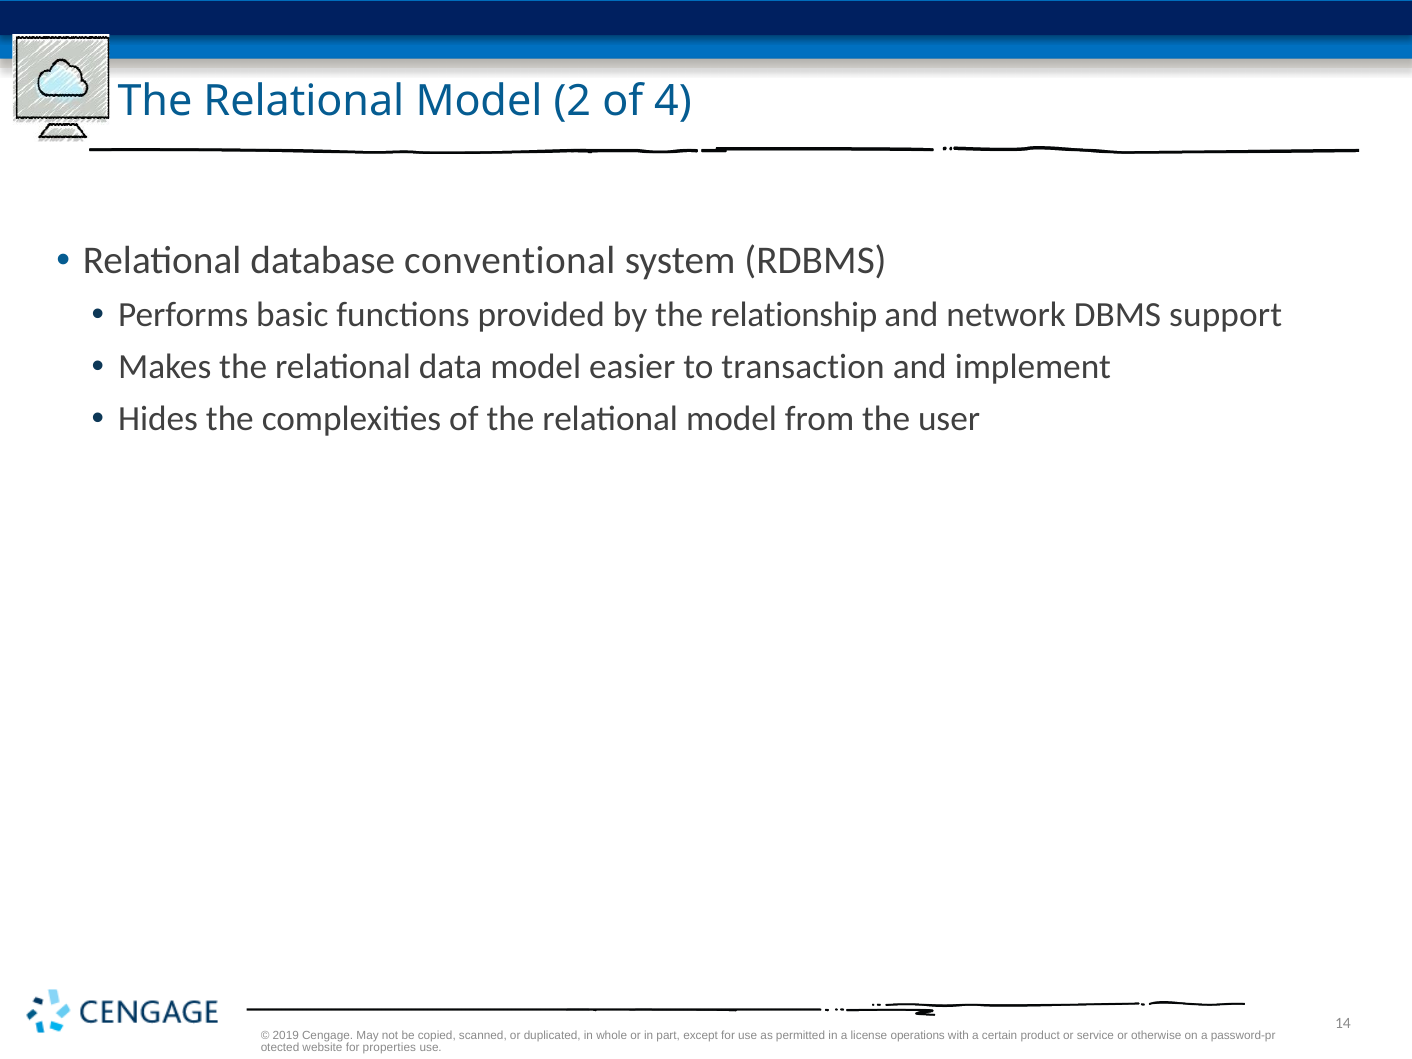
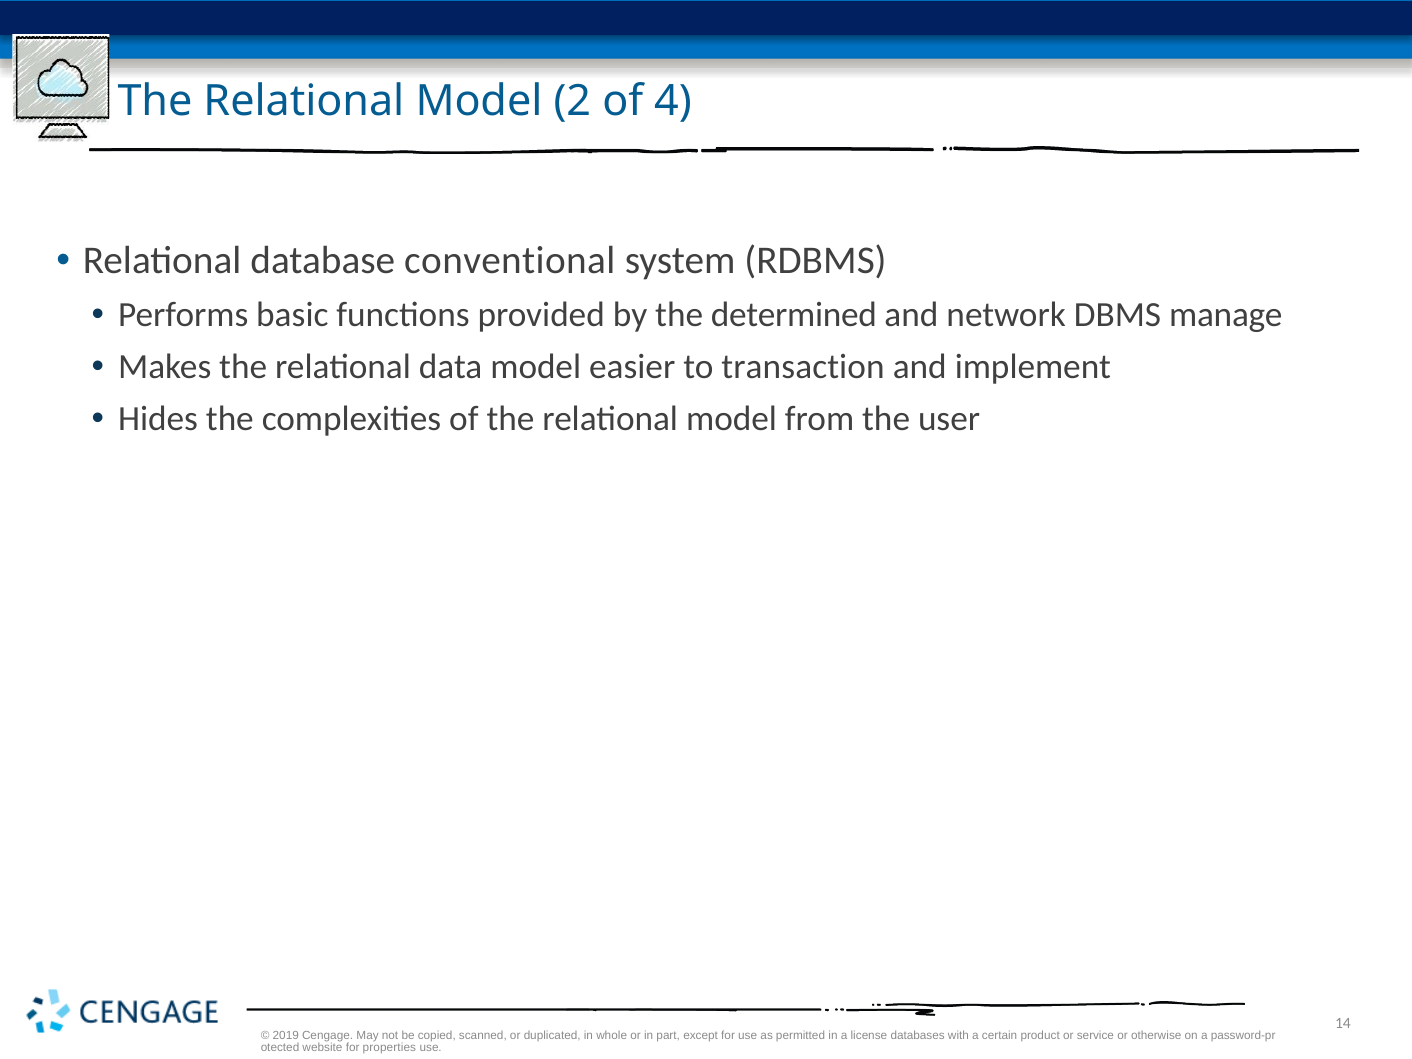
relationship: relationship -> determined (794, 315)
support: support -> manage (1226, 315)
operations: operations -> databases (918, 1036)
